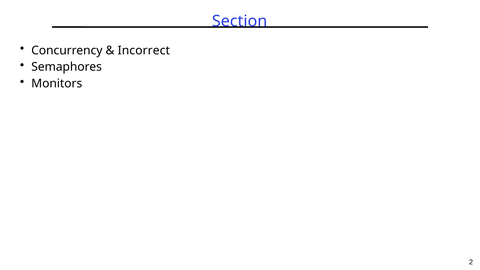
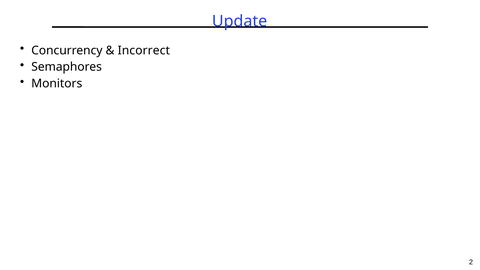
Section: Section -> Update (240, 21)
